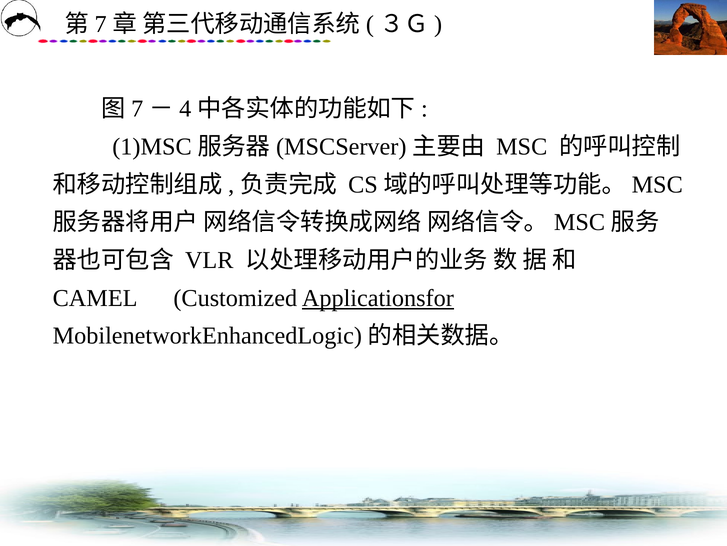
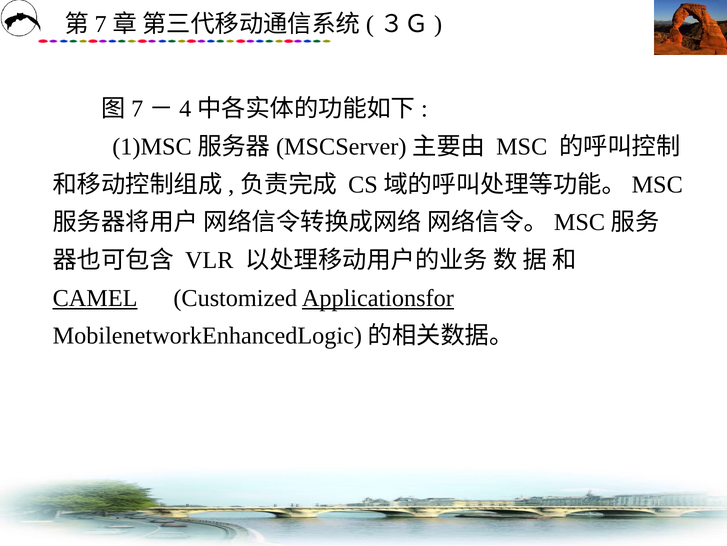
CAMEL underline: none -> present (95, 298)
